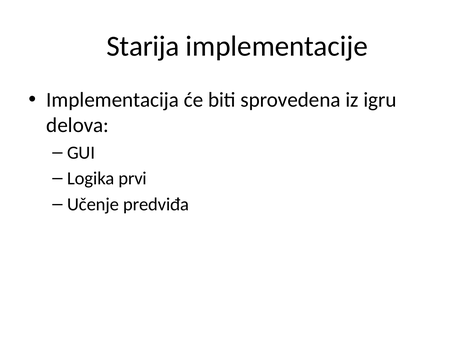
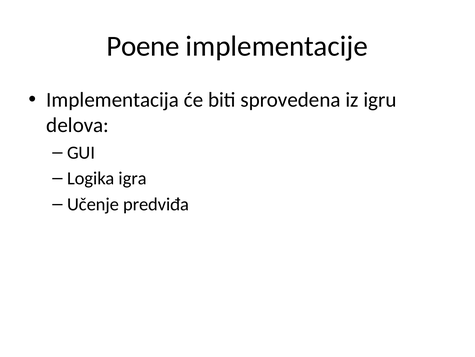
Starija: Starija -> Poene (143, 46)
prvi: prvi -> igra (133, 178)
